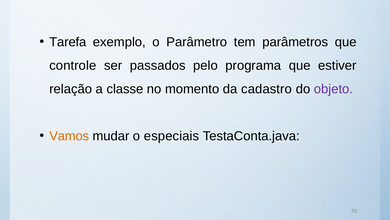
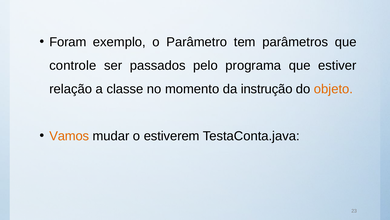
Tarefa: Tarefa -> Foram (68, 42)
cadastro: cadastro -> instrução (267, 89)
objeto colour: purple -> orange (333, 89)
especiais: especiais -> estiverem (172, 136)
